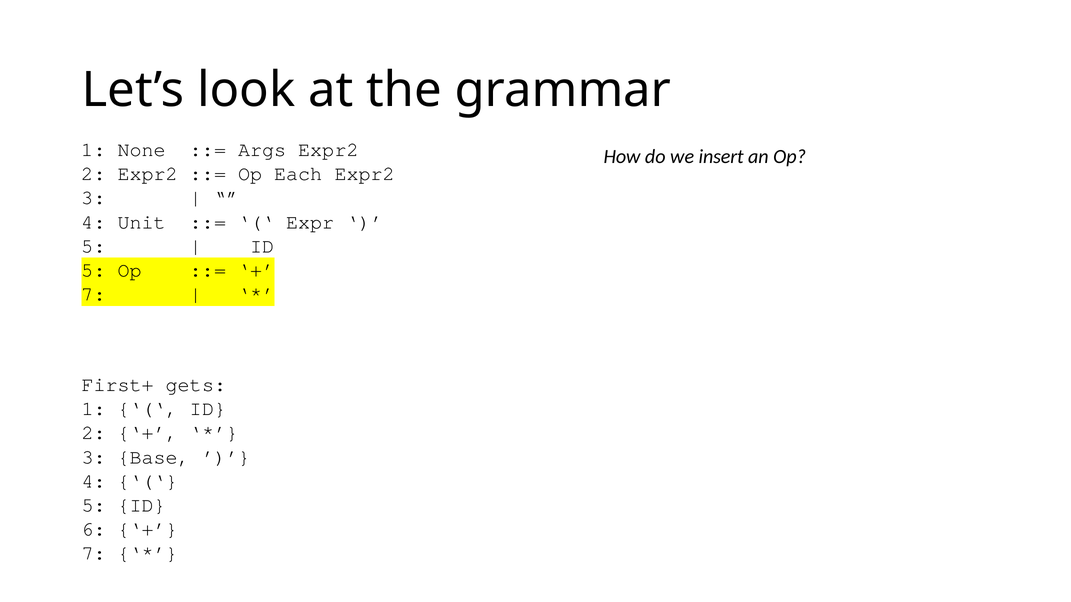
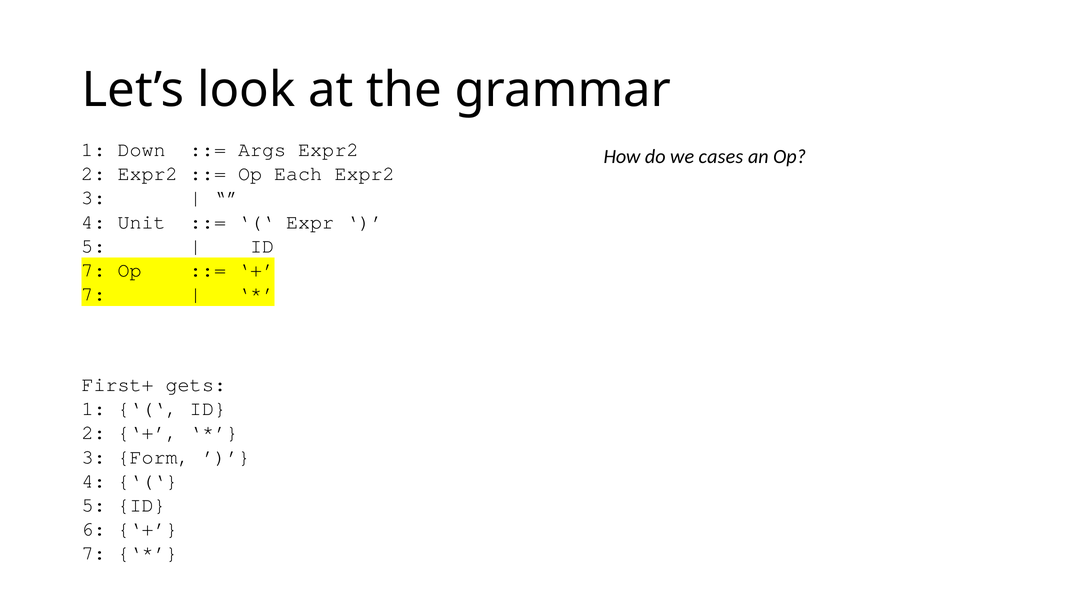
None: None -> Down (142, 150)
insert: insert -> cases (721, 157)
5: 5 -> 7 (94, 270)
Base: Base -> Form (154, 457)
